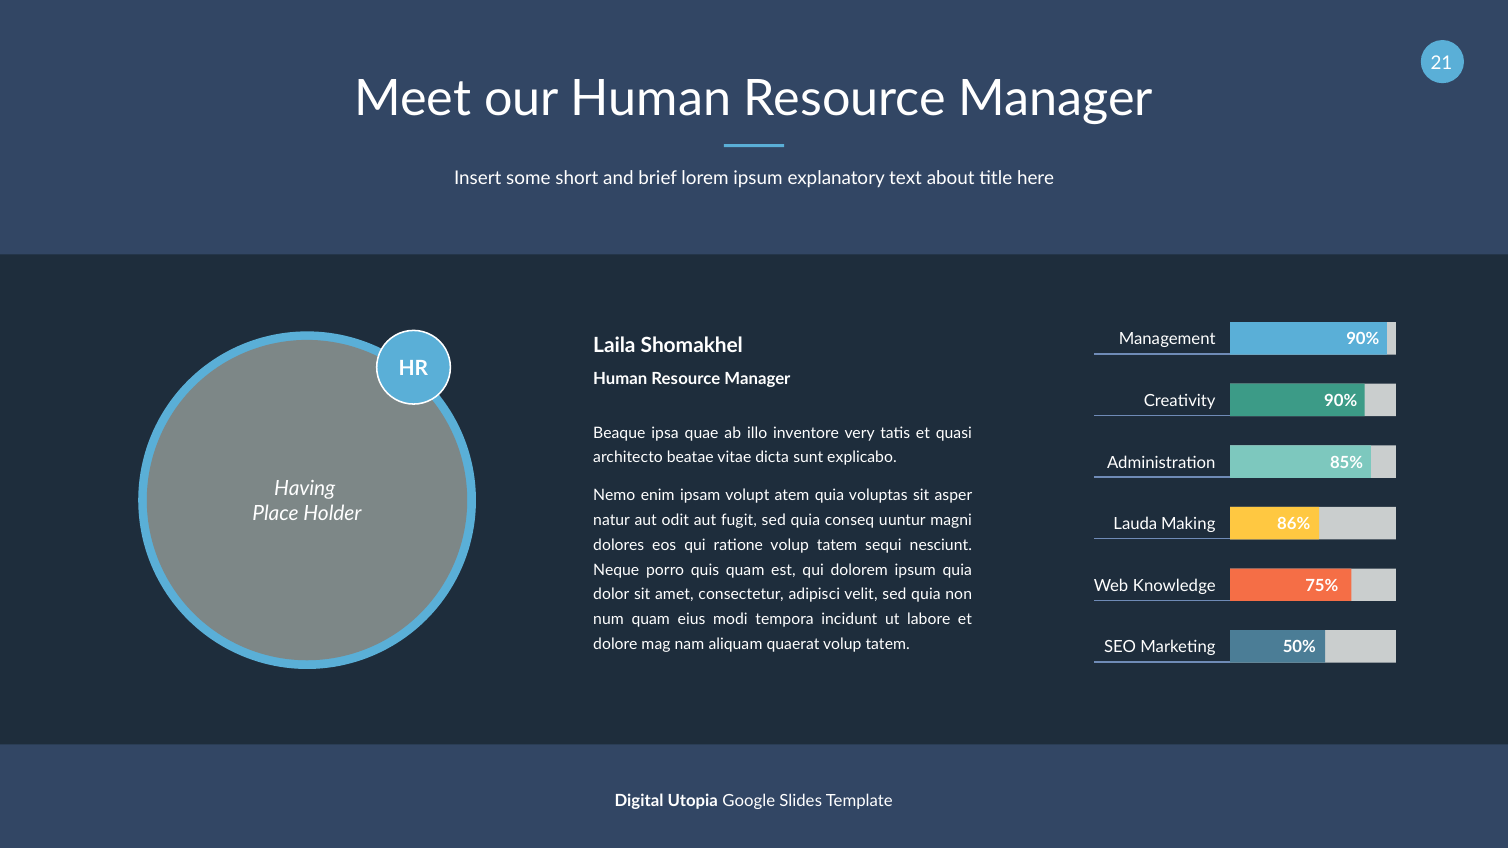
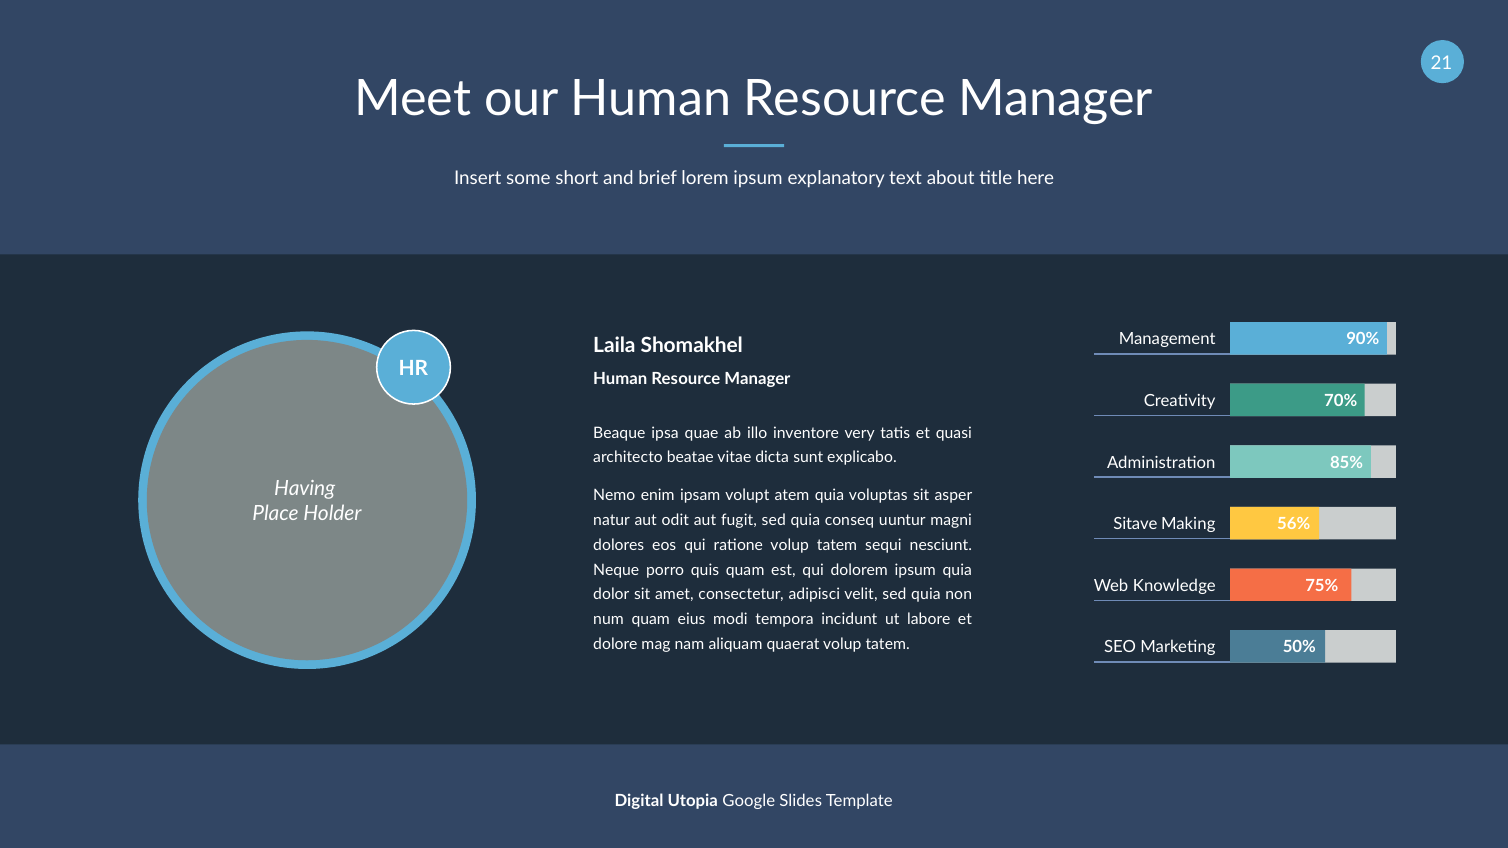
Creativity 90%: 90% -> 70% (1341, 401)
Lauda: Lauda -> Sitave (1135, 524)
86%: 86% -> 56% (1294, 524)
